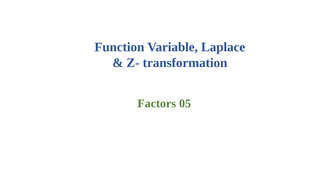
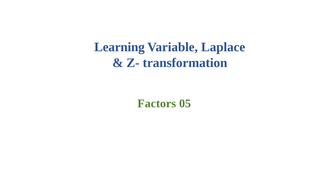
Function: Function -> Learning (119, 47)
